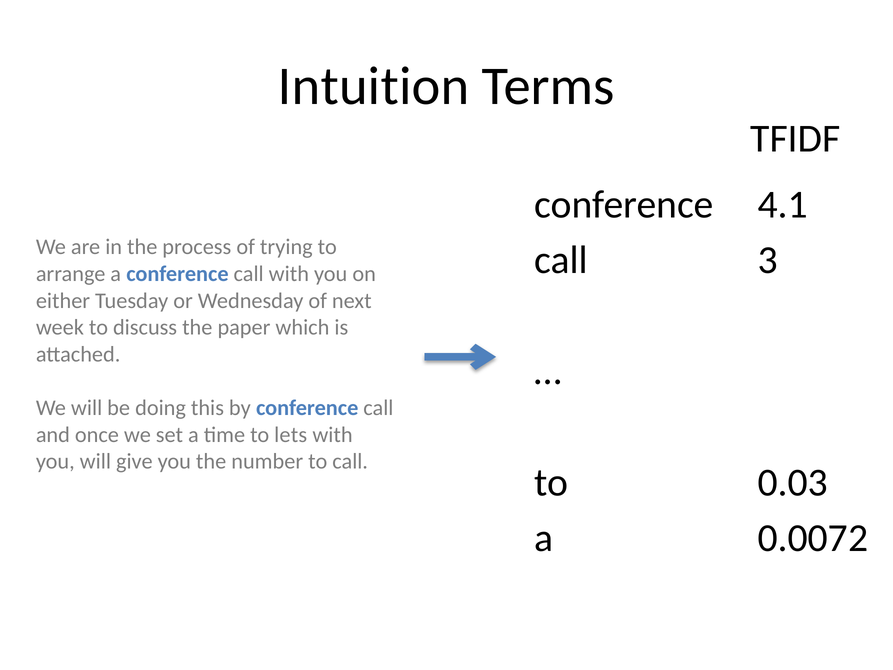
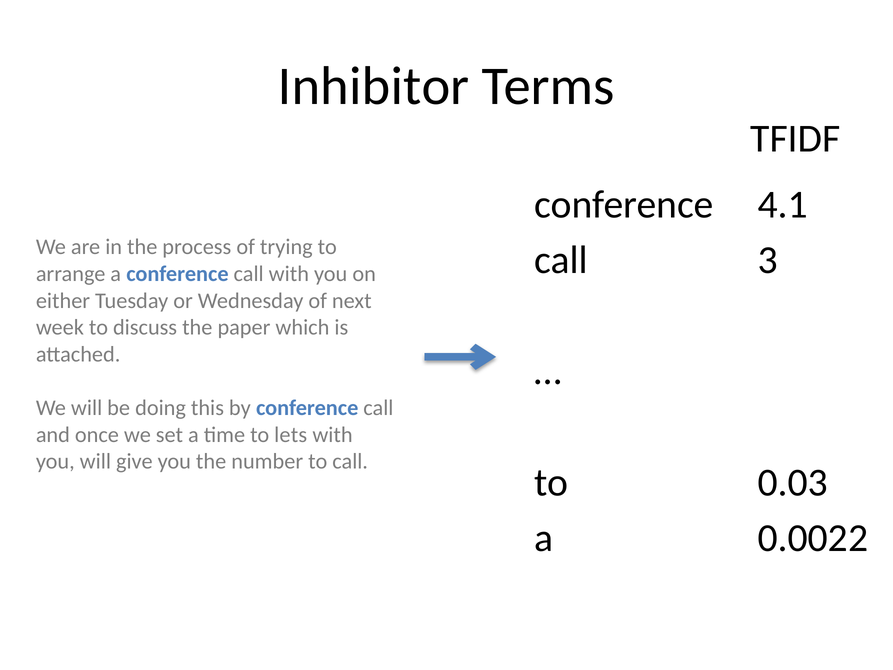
Intuition: Intuition -> Inhibitor (374, 86)
0.0072: 0.0072 -> 0.0022 (813, 538)
